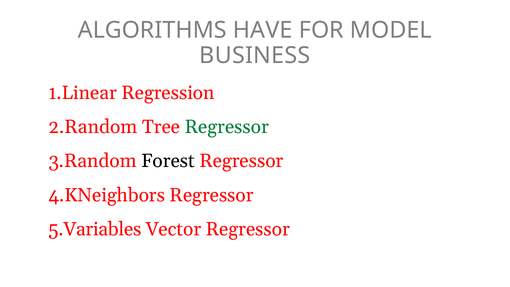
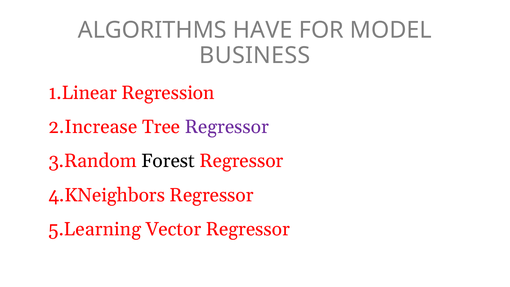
2.Random: 2.Random -> 2.Increase (93, 127)
Regressor colour: green -> purple (227, 127)
5.Variables: 5.Variables -> 5.Learning (95, 229)
